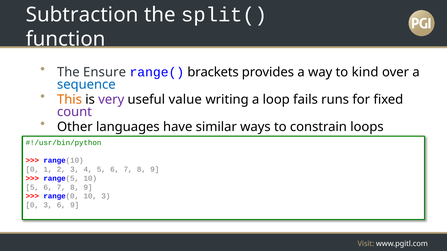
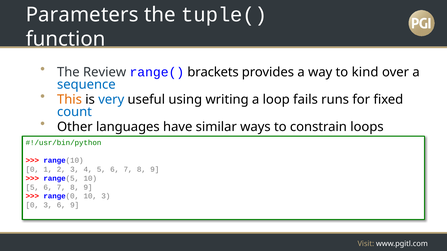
Subtraction: Subtraction -> Parameters (82, 15)
split(: split( -> tuple( (224, 15)
Ensure: Ensure -> Review (105, 72)
very colour: purple -> blue (111, 100)
value: value -> using (185, 100)
count colour: purple -> blue (75, 112)
